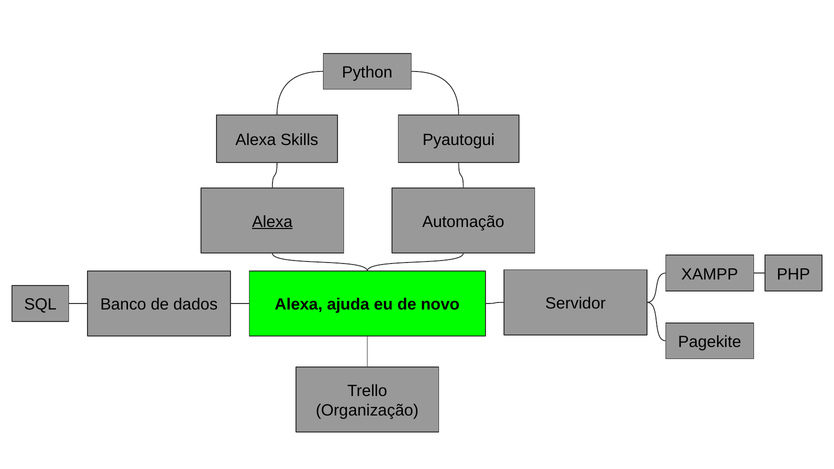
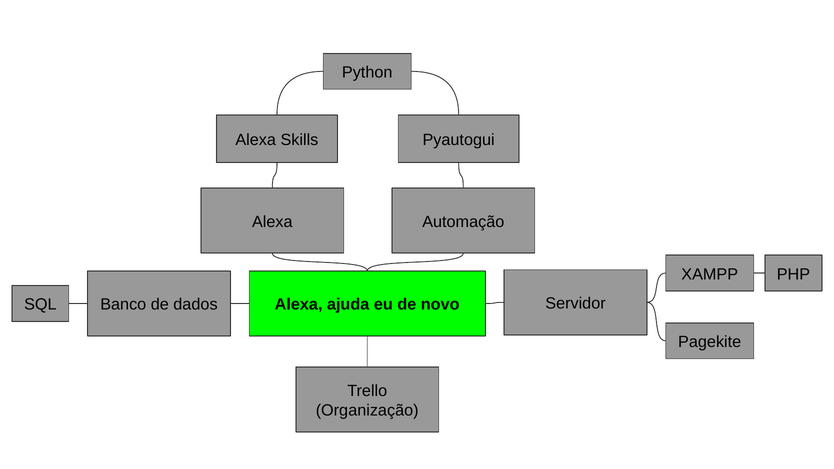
Alexa underline: present -> none (272, 222)
